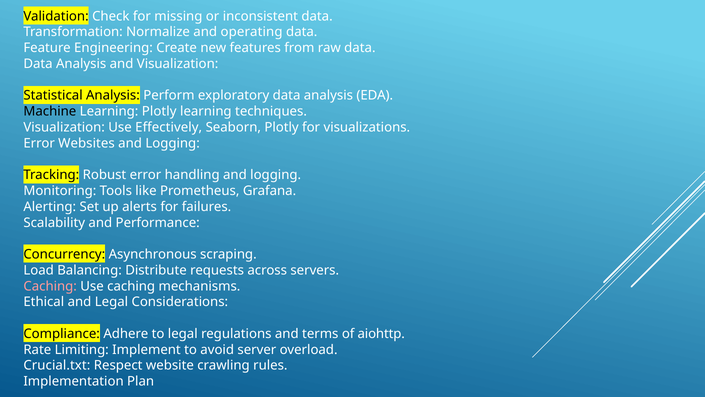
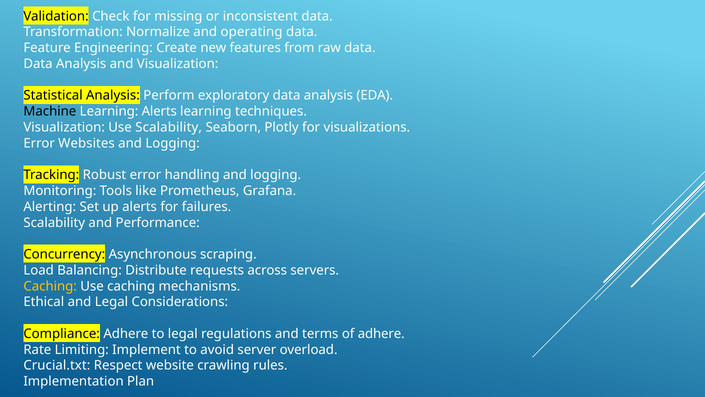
Learning Plotly: Plotly -> Alerts (159, 111)
Use Effectively: Effectively -> Scalability (169, 127)
Caching colour: pink -> yellow (50, 286)
of aiohttp: aiohttp -> adhere (381, 333)
